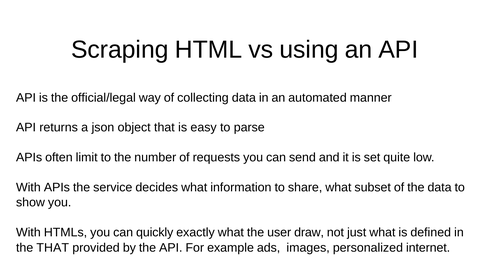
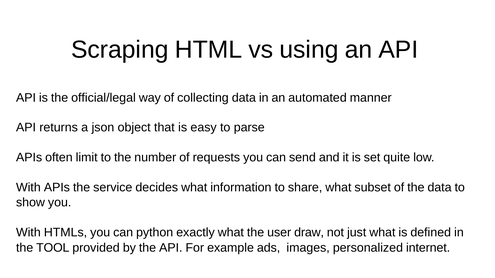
quickly: quickly -> python (155, 233)
the THAT: THAT -> TOOL (53, 248)
